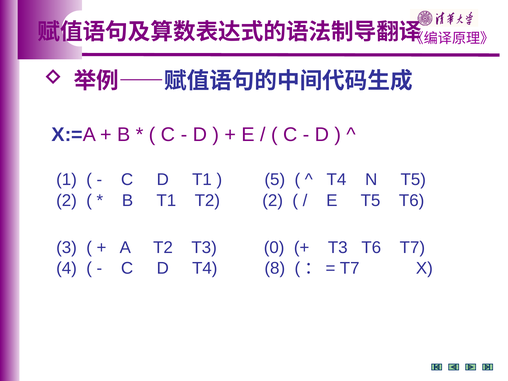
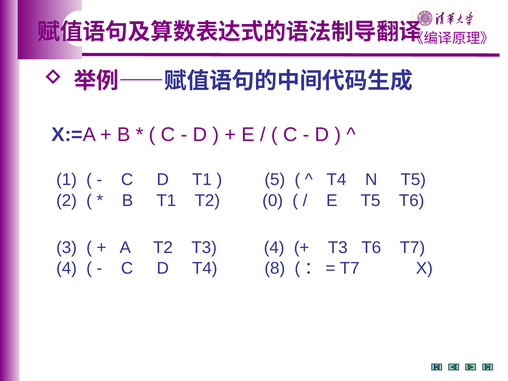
T2 2: 2 -> 0 (273, 201)
T3 0: 0 -> 4 (274, 247)
